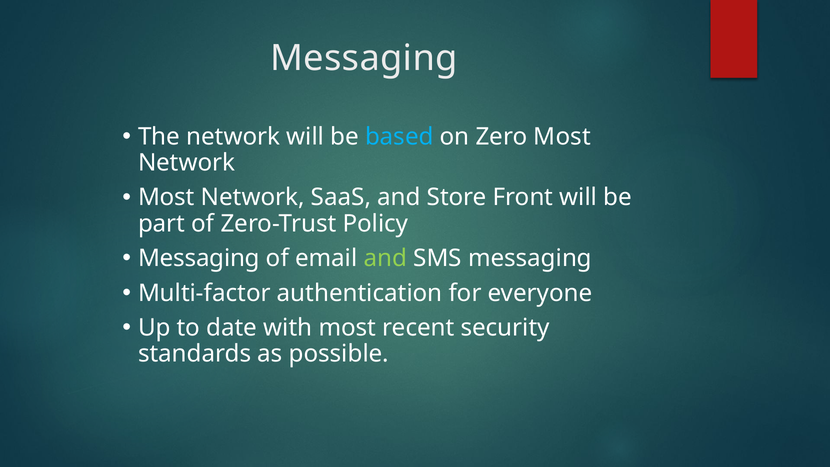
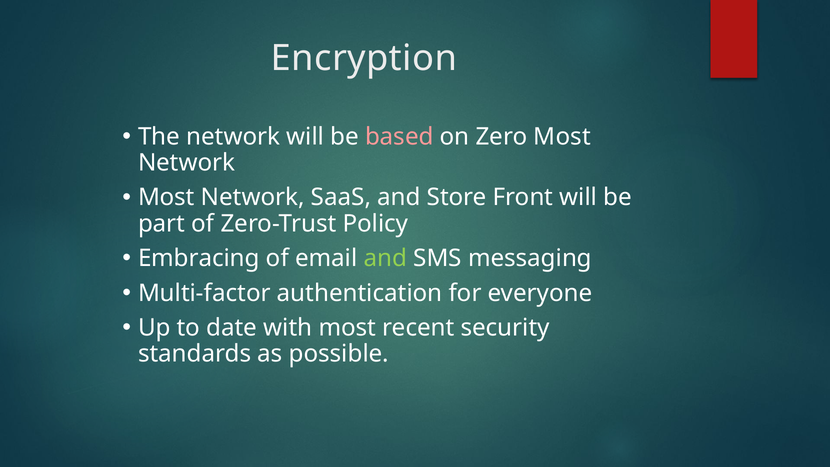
Messaging: Messaging -> Encryption (364, 58)
based colour: light blue -> pink (399, 137)
Messaging: Messaging -> Embracing (199, 258)
